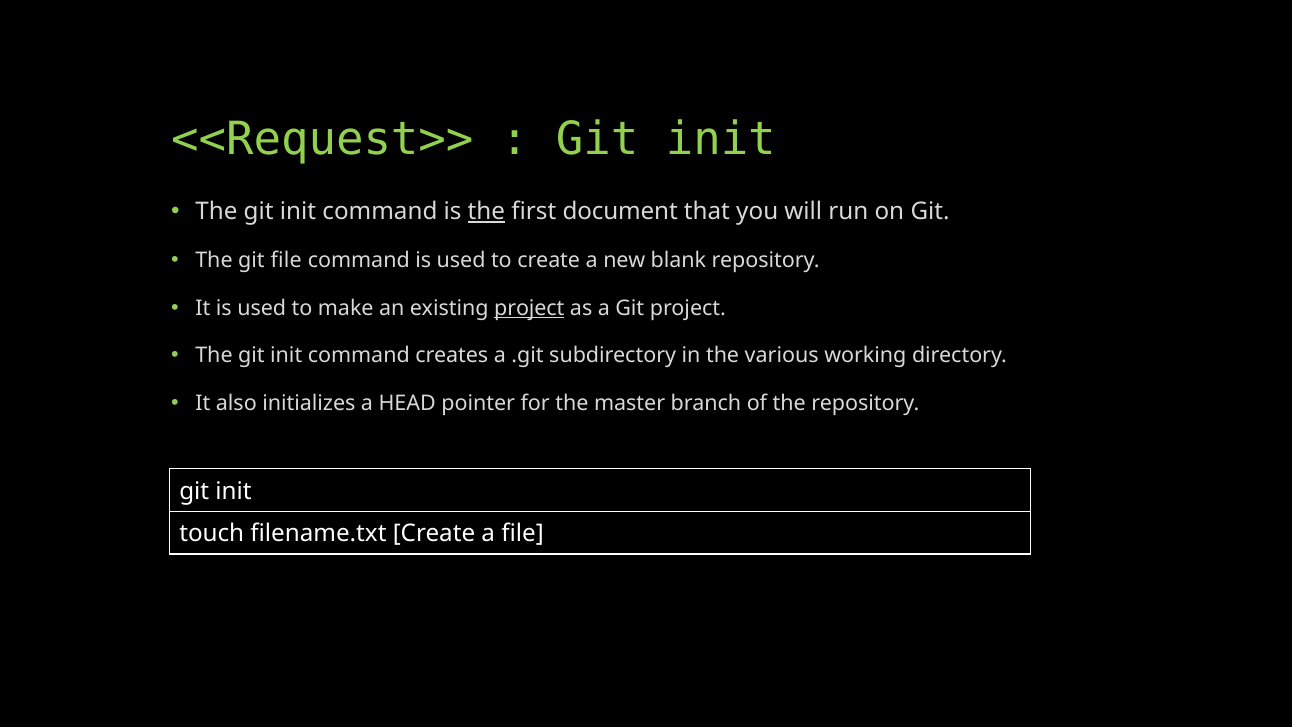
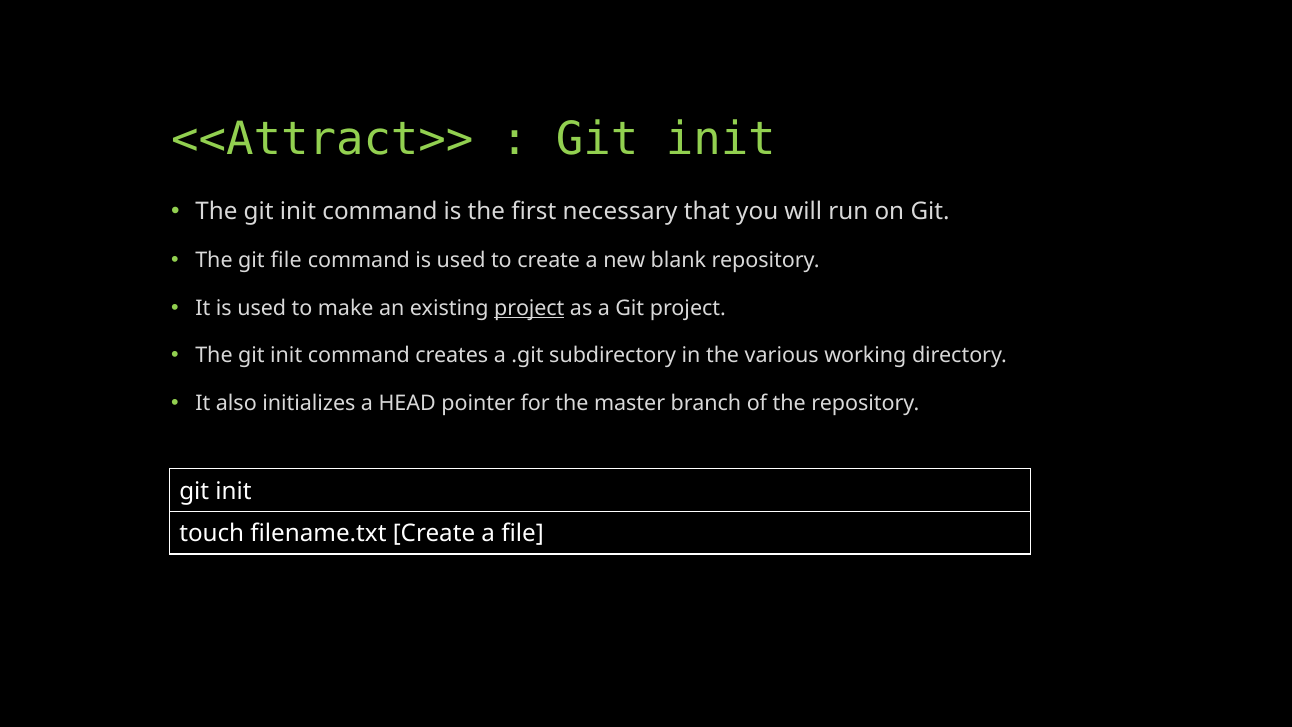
<<Request>>: <<Request>> -> <<Attract>> (322, 140)
the underline: present -> none (486, 212)
document: document -> necessary (620, 212)
